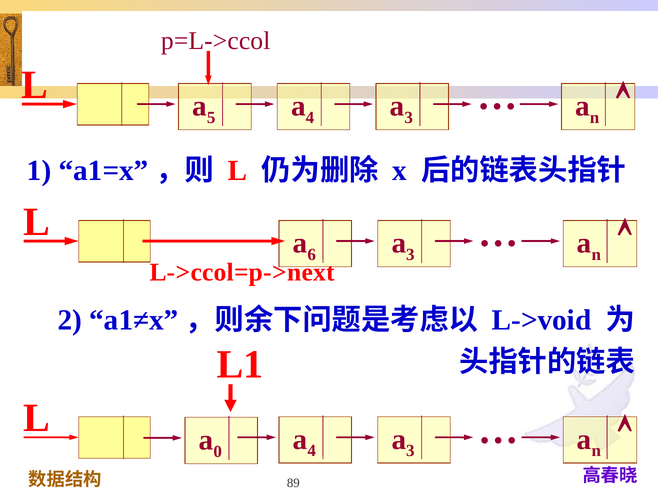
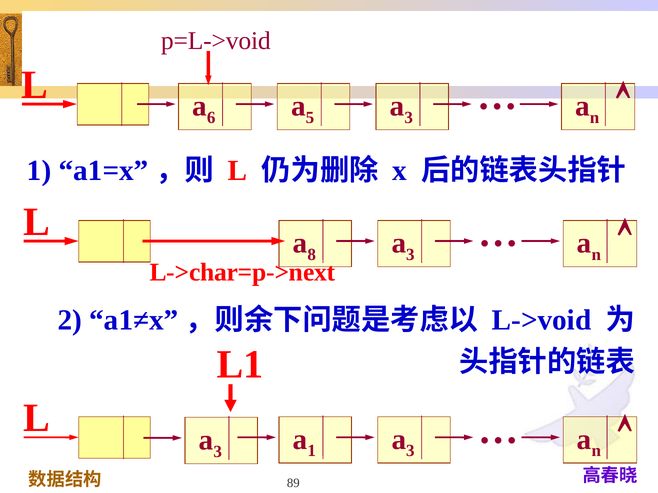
p=L->ccol: p=L->ccol -> p=L->void (216, 41)
5: 5 -> 6 (211, 118)
4: 4 -> 5 (310, 118)
6: 6 -> 8 (312, 255)
L->ccol=p->next: L->ccol=p->next -> L->char=p->next (242, 273)
4: 4 -> 1 (312, 451)
0: 0 -> 3 (218, 452)
